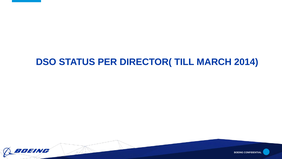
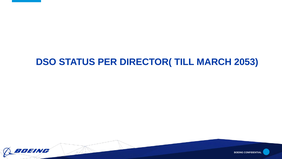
2014: 2014 -> 2053 (246, 62)
